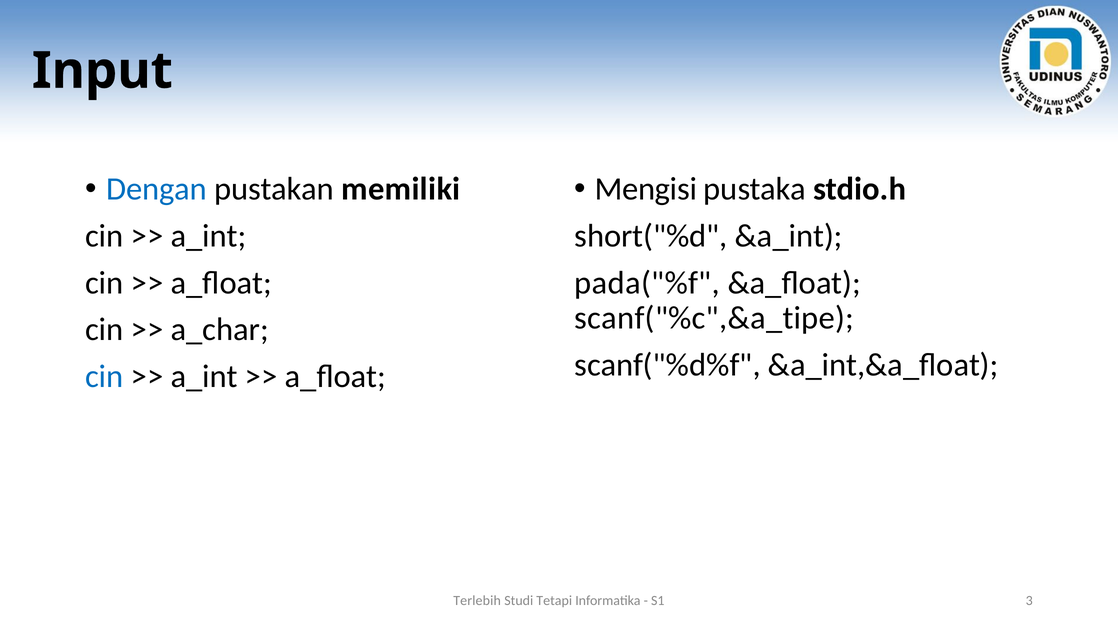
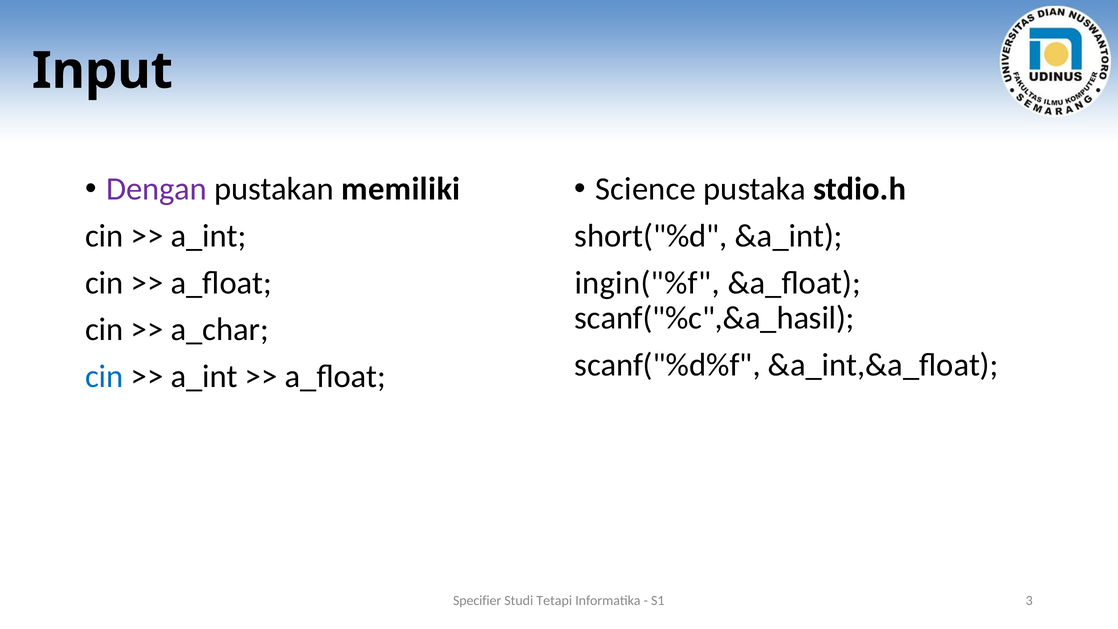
Dengan colour: blue -> purple (157, 189)
Mengisi: Mengisi -> Science (646, 189)
pada("%f: pada("%f -> ingin("%f (647, 283)
scanf("%c",&a_tipe: scanf("%c",&a_tipe -> scanf("%c",&a_hasil (714, 318)
Terlebih: Terlebih -> Specifier (477, 601)
